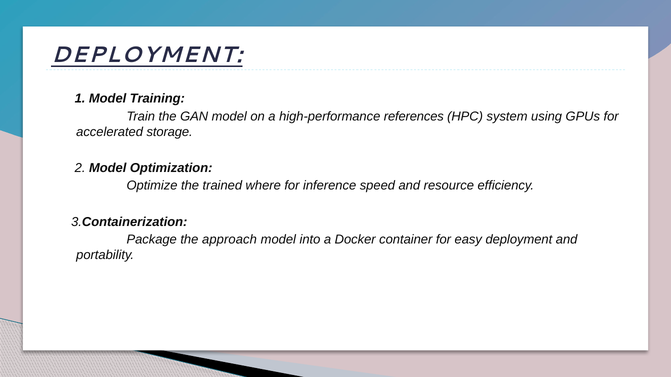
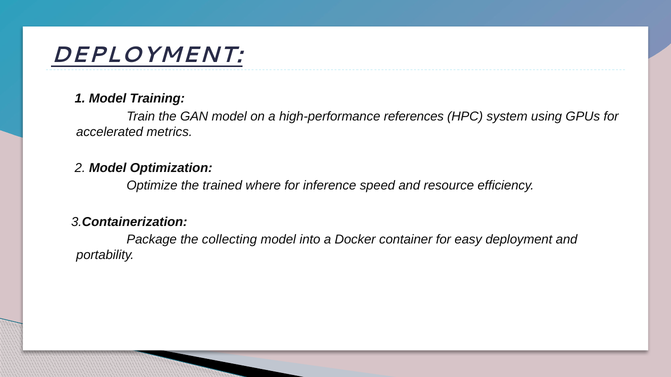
storage: storage -> metrics (170, 132)
approach: approach -> collecting (229, 240)
